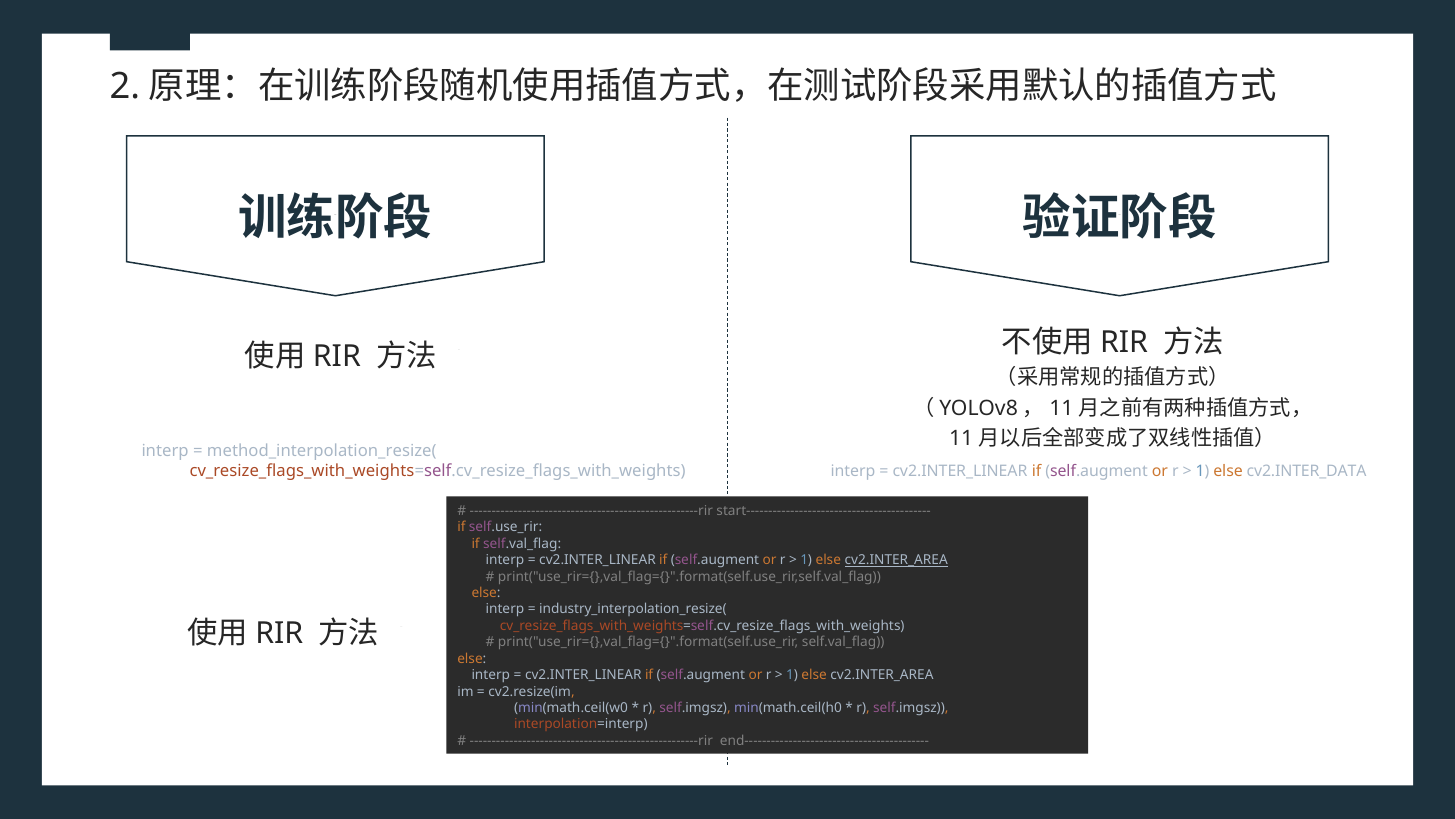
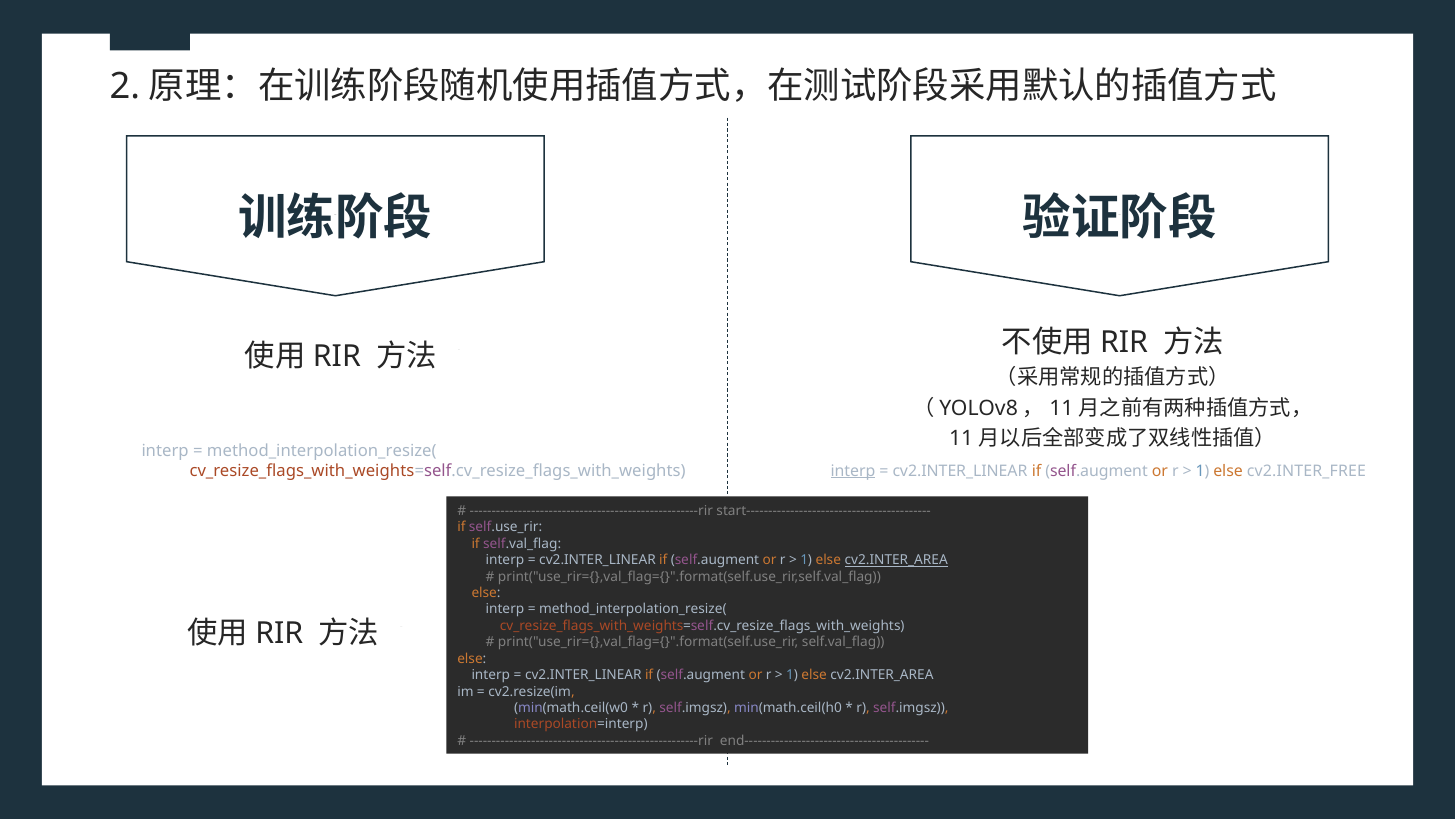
interp underline: none -> present (853, 471)
cv2.INTER_DATA: cv2.INTER_DATA -> cv2.INTER_FREE (1306, 471)
industry_interpolation_resize(: industry_interpolation_resize( -> method_interpolation_resize( (633, 609)
